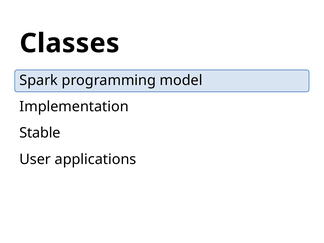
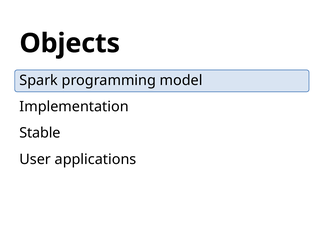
Classes: Classes -> Objects (70, 43)
